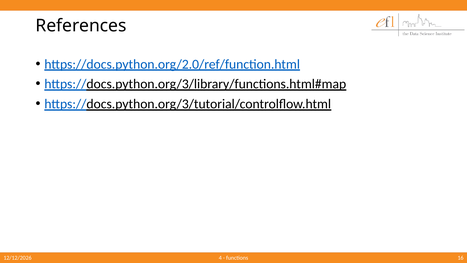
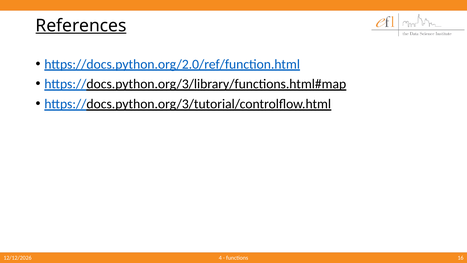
References underline: none -> present (81, 26)
